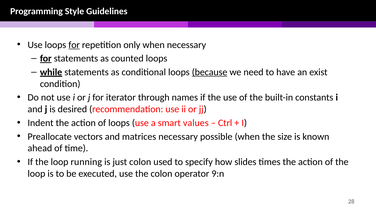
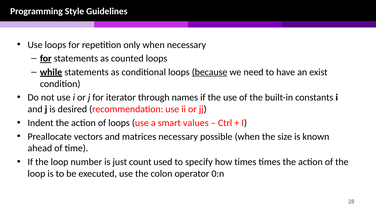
for underline: present -> none (74, 45)
running: running -> number (86, 162)
just colon: colon -> count (140, 162)
how slides: slides -> times (245, 162)
9:n: 9:n -> 0:n (218, 174)
